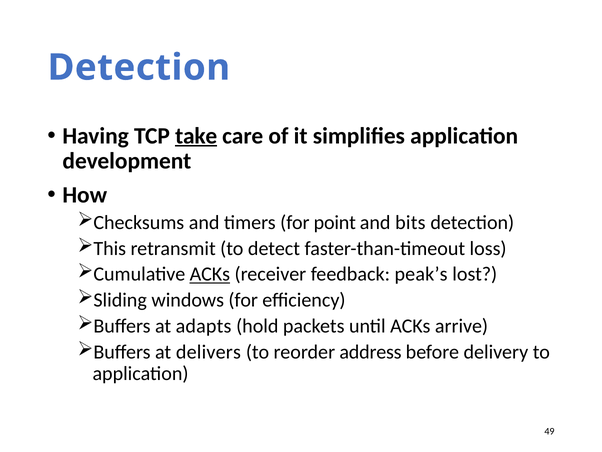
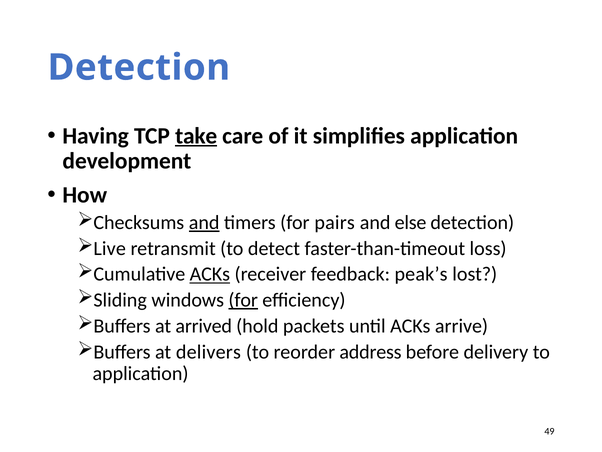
and underline: none -> present (204, 222)
point: point -> pairs (335, 222)
bits: bits -> else (411, 222)
This: This -> Live (110, 248)
for underline: none -> present (243, 300)
adapts: adapts -> arrived (204, 326)
